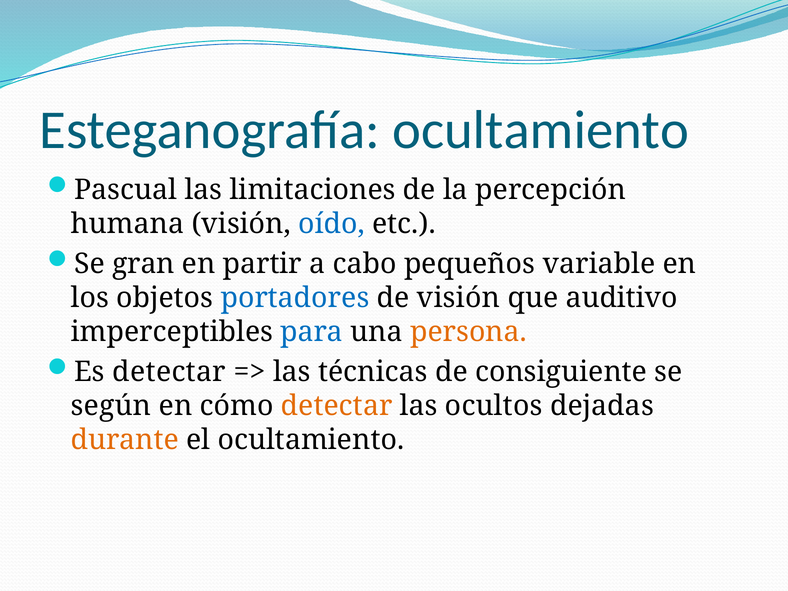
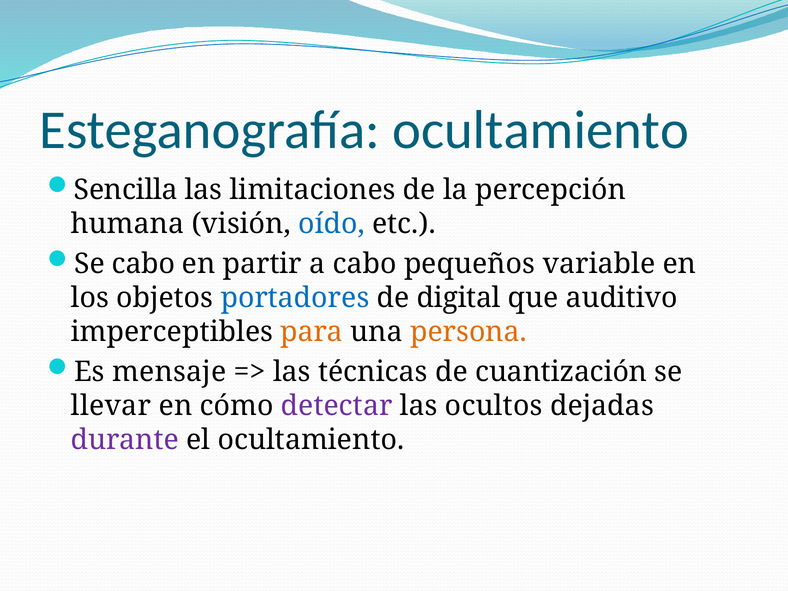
Pascual: Pascual -> Sencilla (126, 190)
Se gran: gran -> cabo (144, 264)
de visión: visión -> digital (459, 298)
para colour: blue -> orange (312, 332)
Es detectar: detectar -> mensaje (169, 372)
consiguiente: consiguiente -> cuantización (561, 372)
según: según -> llevar (111, 406)
detectar colour: orange -> purple (337, 406)
durante colour: orange -> purple (125, 440)
